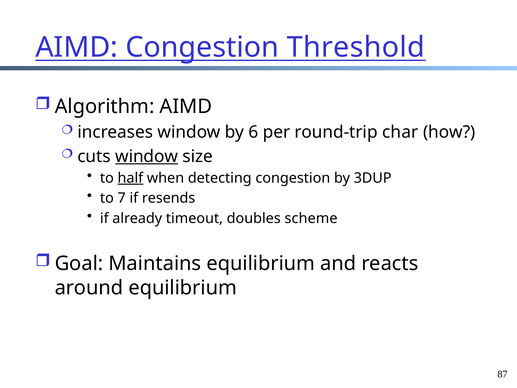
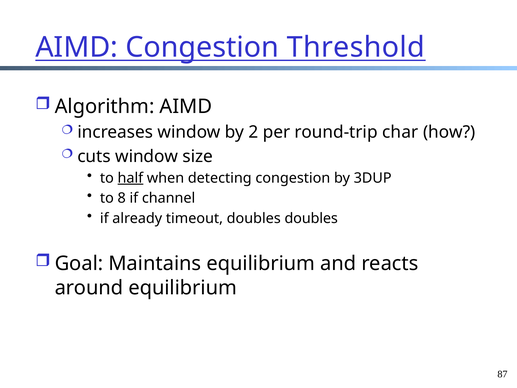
6: 6 -> 2 (253, 132)
window underline: present -> none (147, 156)
7: 7 -> 8 (122, 198)
resends: resends -> channel (169, 198)
doubles scheme: scheme -> doubles (311, 218)
